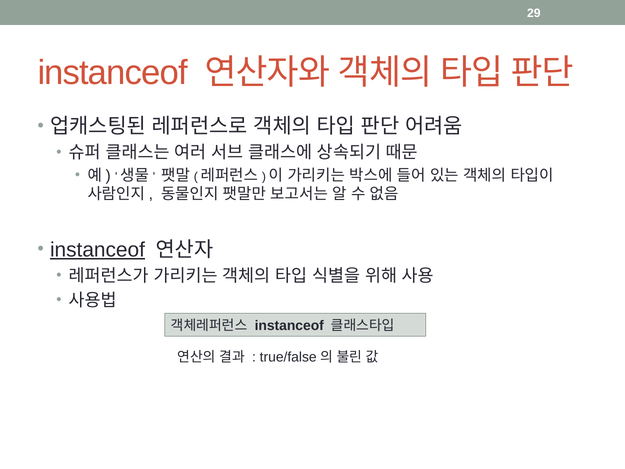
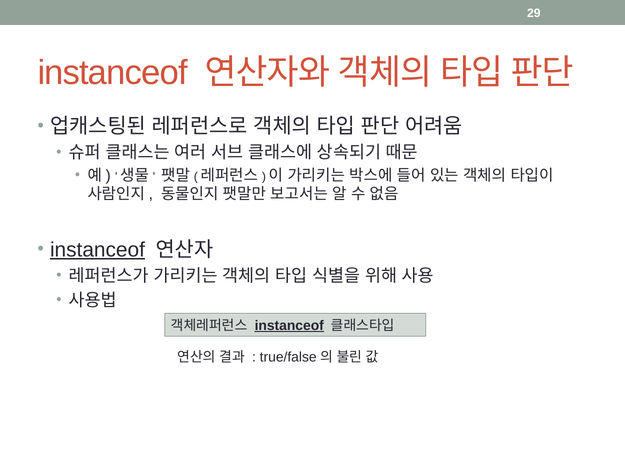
instanceof underline: none -> present (289, 325)
